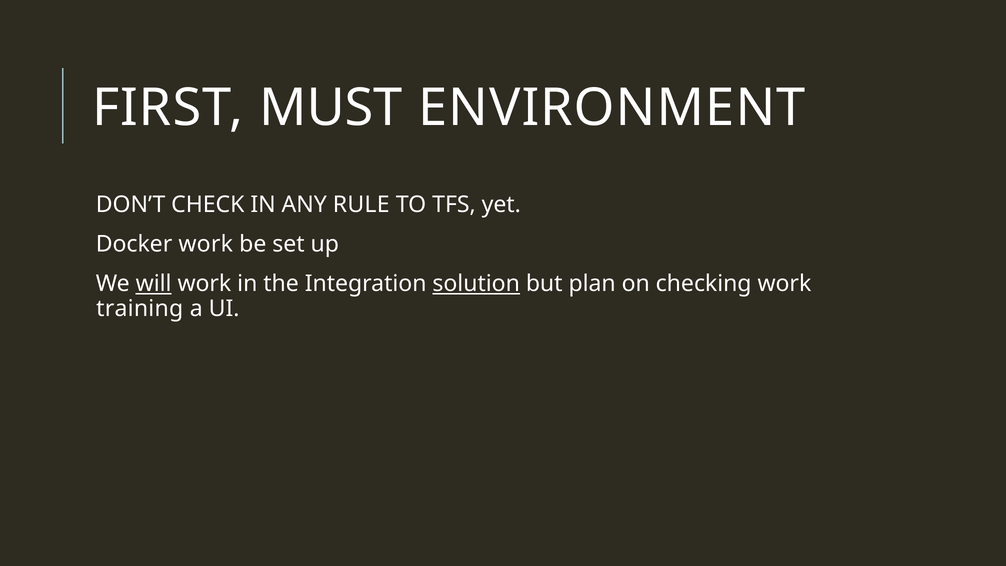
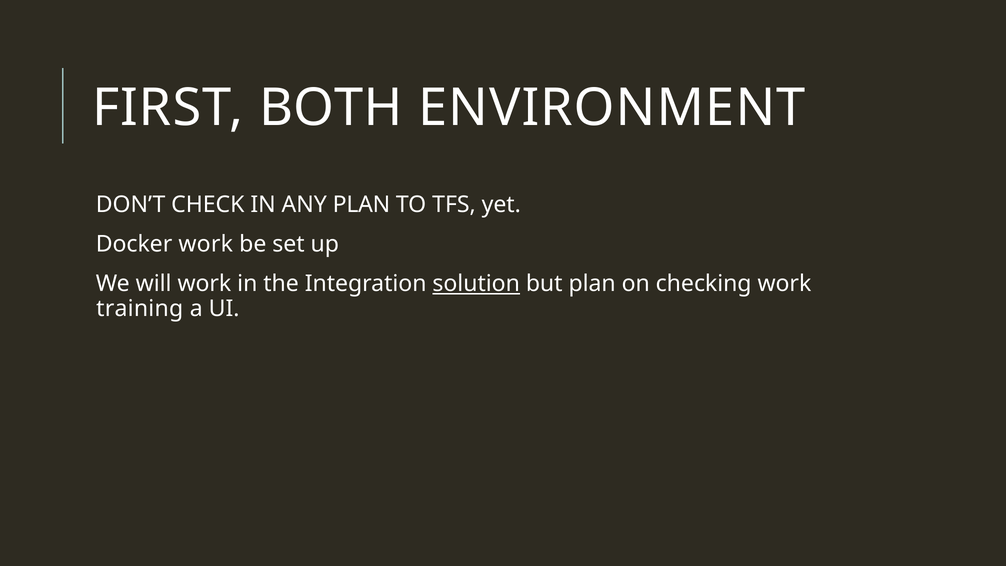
MUST: MUST -> BOTH (331, 108)
ANY RULE: RULE -> PLAN (361, 205)
will underline: present -> none (154, 284)
